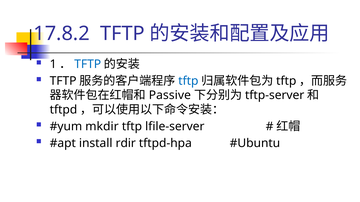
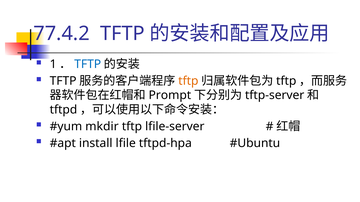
17.8.2: 17.8.2 -> 77.4.2 (62, 34)
tftp colour: blue -> orange (188, 81)
Passive: Passive -> Prompt (170, 96)
rdir: rdir -> lfile (126, 143)
